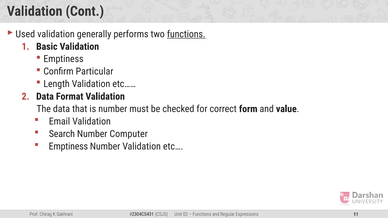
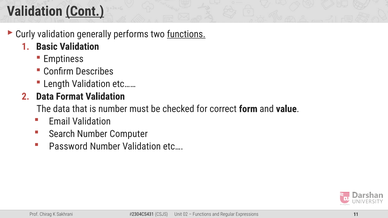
Cont underline: none -> present (85, 11)
Used: Used -> Curly (25, 34)
Particular: Particular -> Describes (95, 72)
Emptiness: Emptiness -> Password (68, 147)
